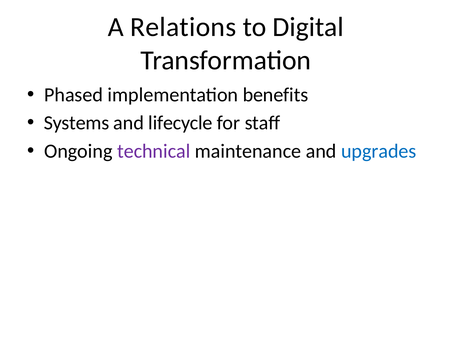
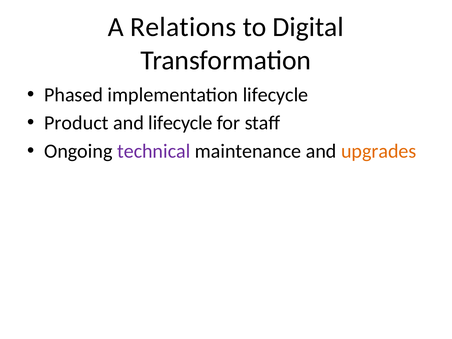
implementation benefits: benefits -> lifecycle (275, 95)
Systems: Systems -> Product (76, 123)
upgrades colour: blue -> orange (379, 151)
